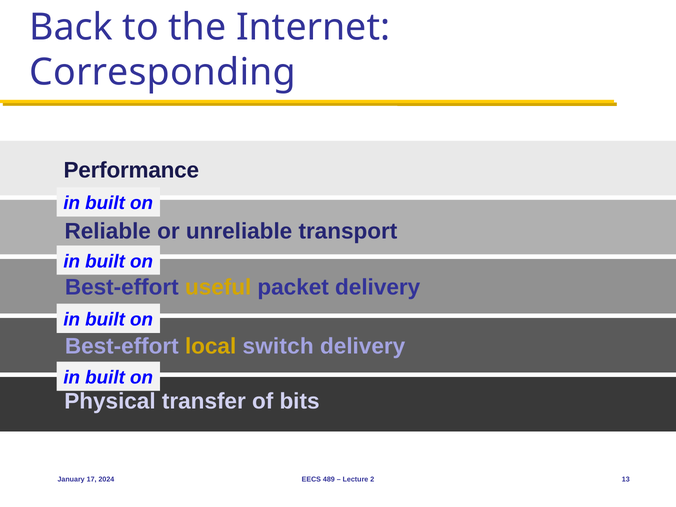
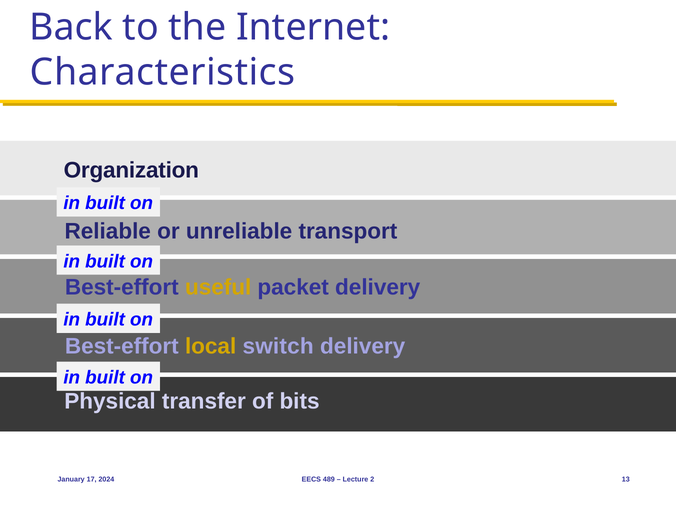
Corresponding: Corresponding -> Characteristics (162, 72)
Performance: Performance -> Organization (131, 170)
